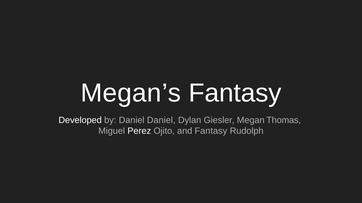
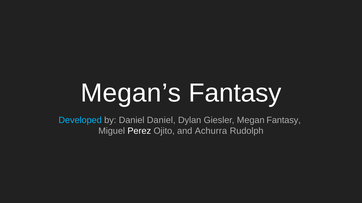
Developed colour: white -> light blue (80, 120)
Megan Thomas: Thomas -> Fantasy (284, 120)
and Fantasy: Fantasy -> Achurra (211, 131)
